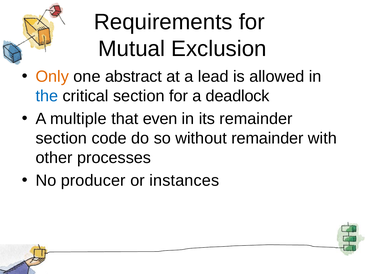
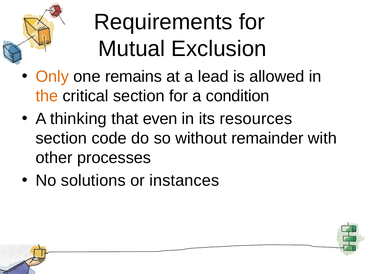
abstract: abstract -> remains (134, 77)
the colour: blue -> orange (47, 96)
deadlock: deadlock -> condition (238, 96)
multiple: multiple -> thinking (78, 119)
its remainder: remainder -> resources (256, 119)
producer: producer -> solutions (93, 180)
